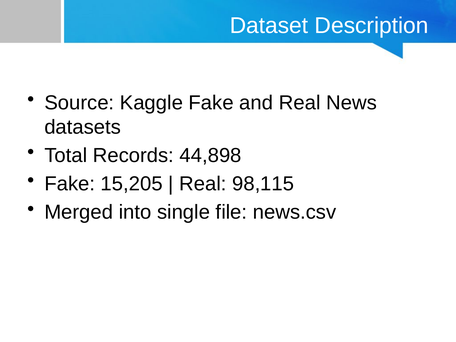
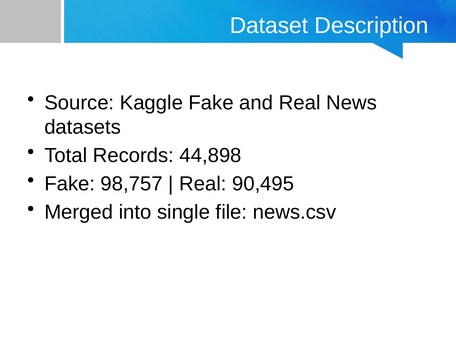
15,205: 15,205 -> 98,757 (132, 184)
98,115: 98,115 -> 90,495 (263, 184)
